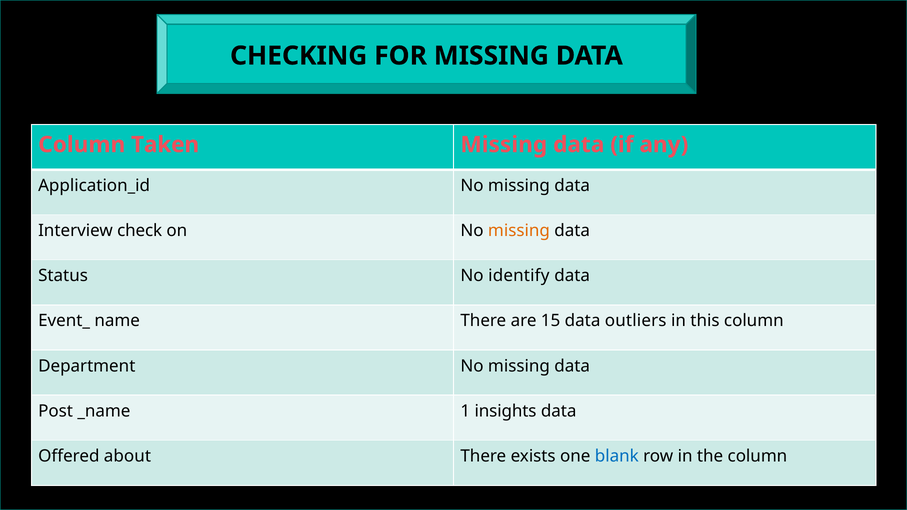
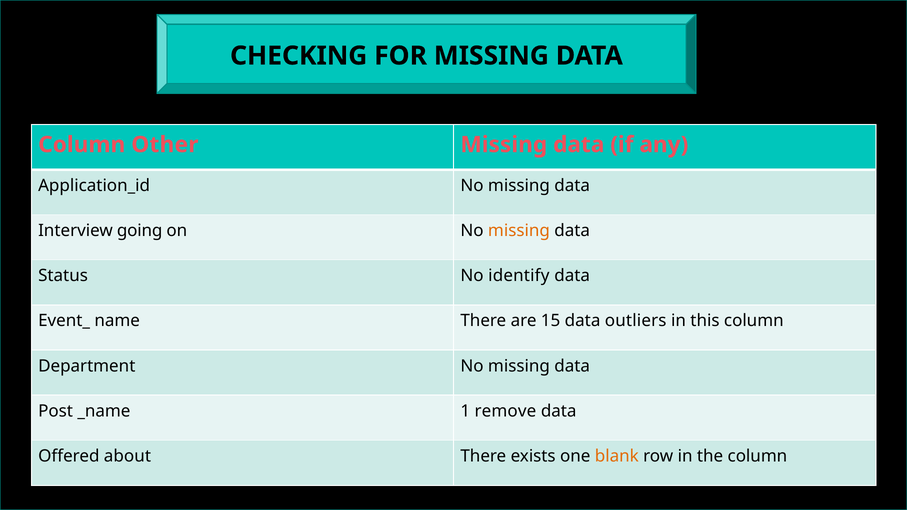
Taken: Taken -> Other (165, 145)
check: check -> going (140, 231)
insights: insights -> remove (505, 411)
blank colour: blue -> orange (617, 456)
